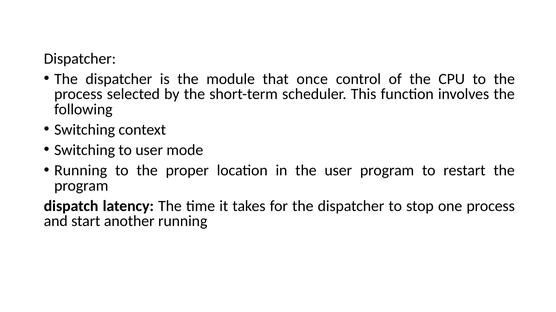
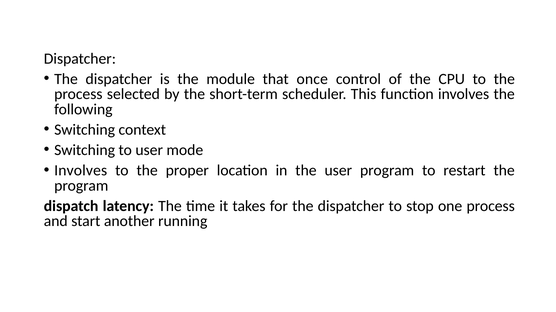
Running: Running -> Involves (81, 171)
